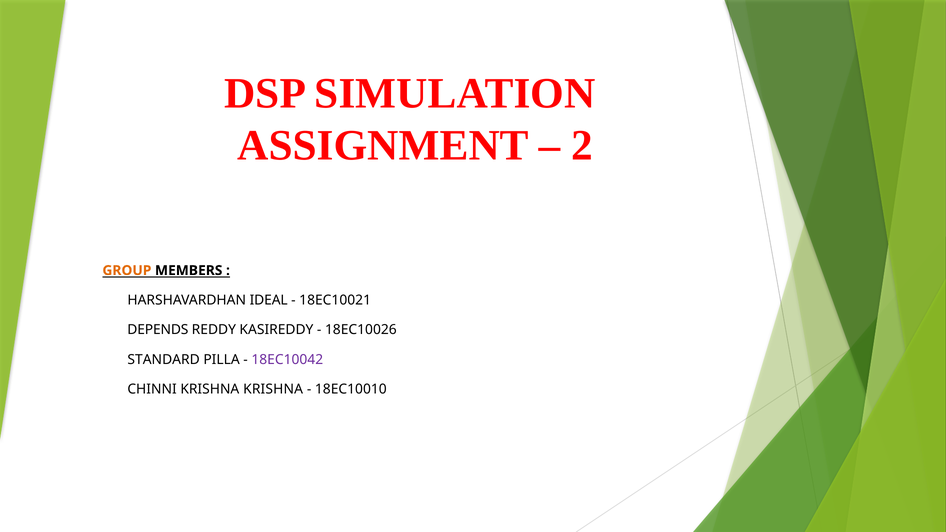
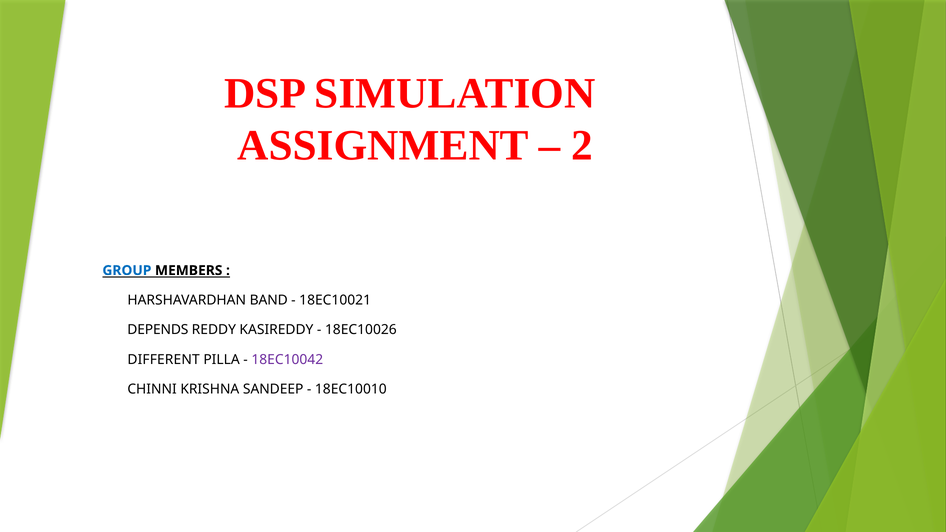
GROUP colour: orange -> blue (127, 271)
IDEAL: IDEAL -> BAND (269, 300)
STANDARD: STANDARD -> DIFFERENT (164, 360)
KRISHNA KRISHNA: KRISHNA -> SANDEEP (273, 389)
